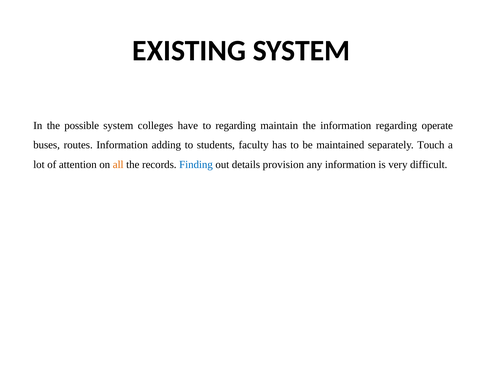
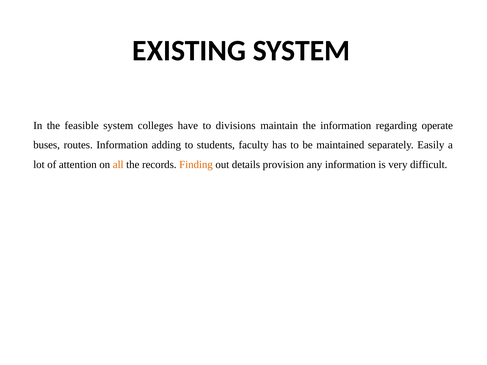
possible: possible -> feasible (82, 126)
to regarding: regarding -> divisions (236, 126)
Touch: Touch -> Easily (431, 145)
Finding colour: blue -> orange (196, 165)
